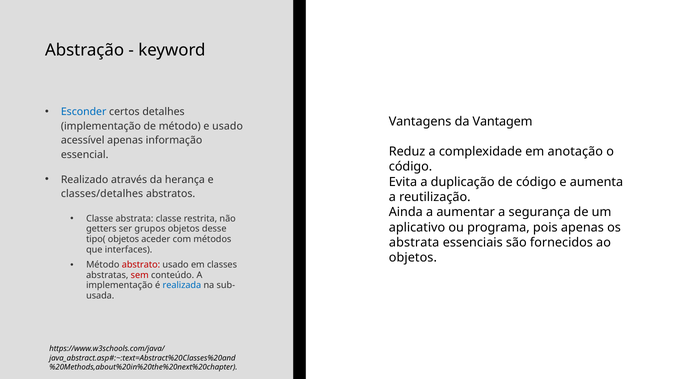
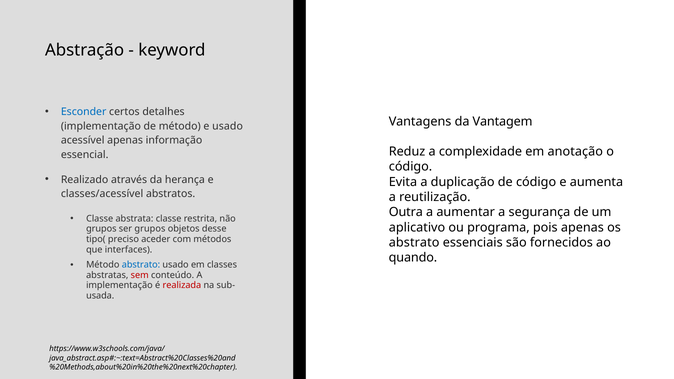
classes/detalhes: classes/detalhes -> classes/acessível (102, 194)
Ainda: Ainda -> Outra (406, 212)
getters: getters -> grupos (101, 229)
tipo( objetos: objetos -> preciso (123, 239)
abstrata: abstrata -> abstrato (414, 243)
objetos: objetos -> quando (413, 258)
abstrato colour: red -> blue (141, 265)
realizada colour: blue -> red (182, 285)
